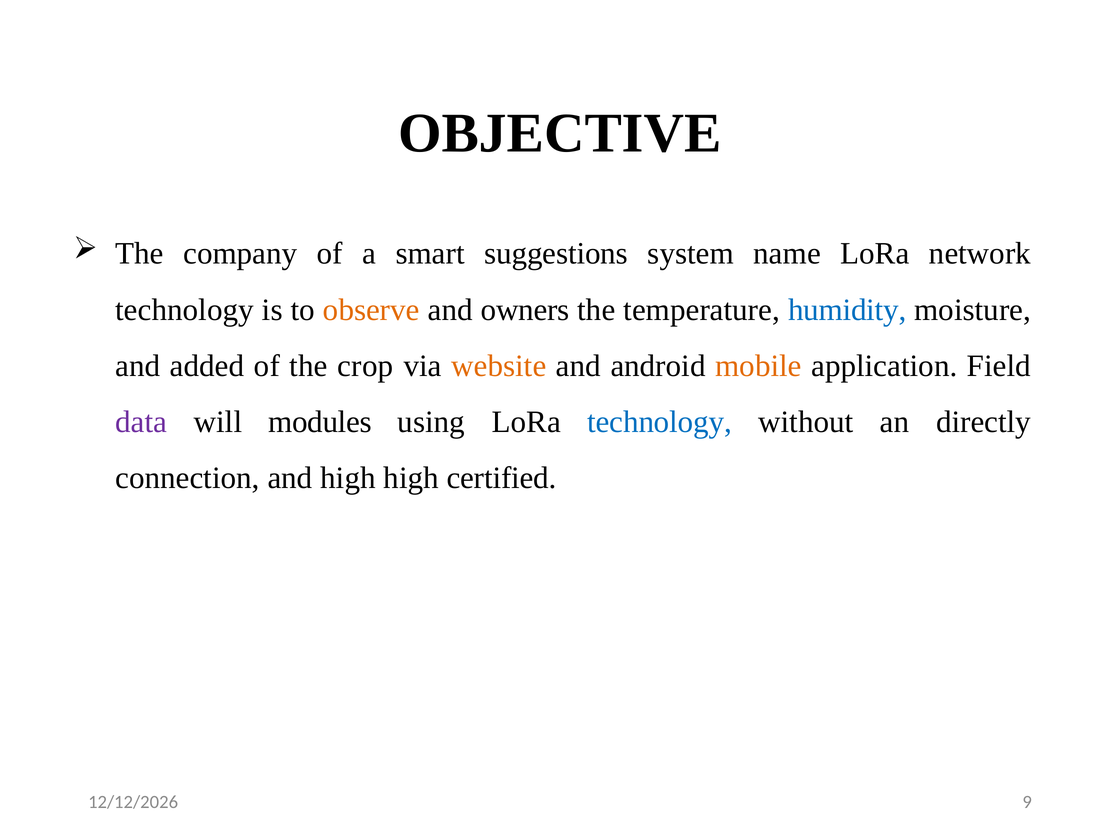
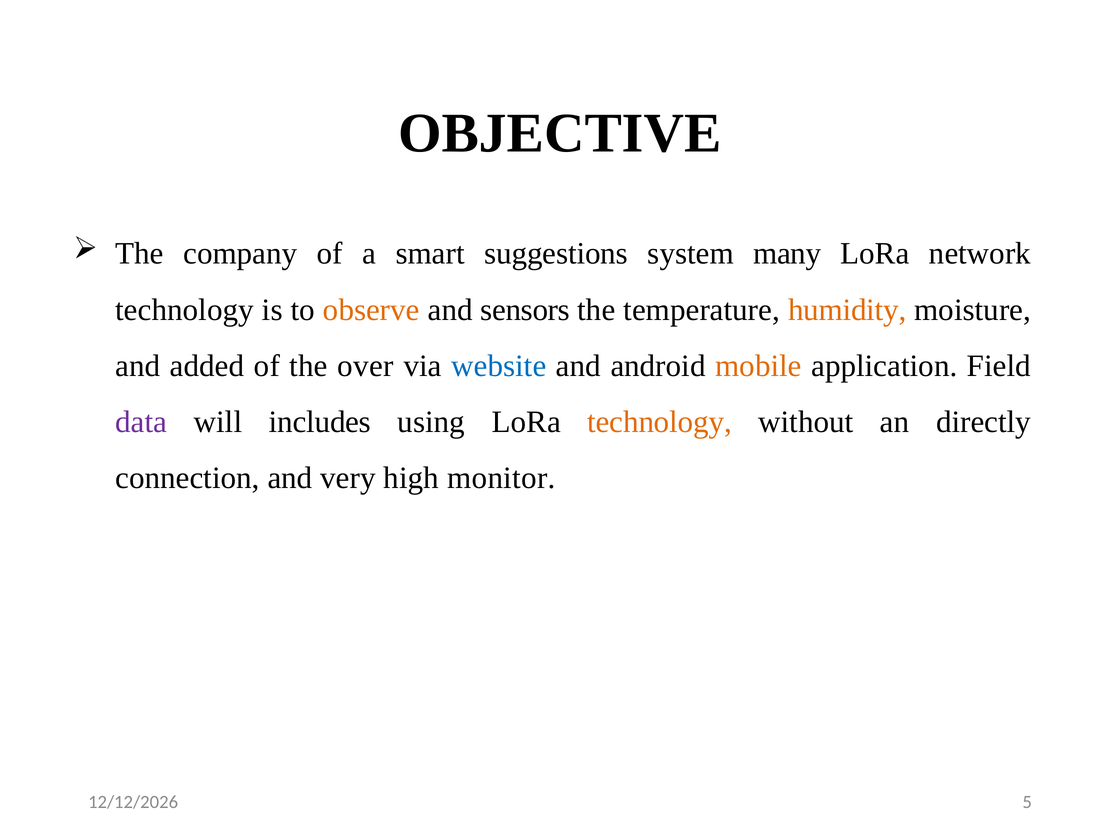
name: name -> many (787, 254)
owners: owners -> sensors (525, 310)
humidity colour: blue -> orange (847, 310)
crop: crop -> over (365, 366)
website colour: orange -> blue (499, 366)
modules: modules -> includes (320, 422)
technology colour: blue -> orange (660, 422)
and high: high -> very (348, 478)
certified: certified -> monitor (501, 478)
9: 9 -> 5 (1027, 802)
